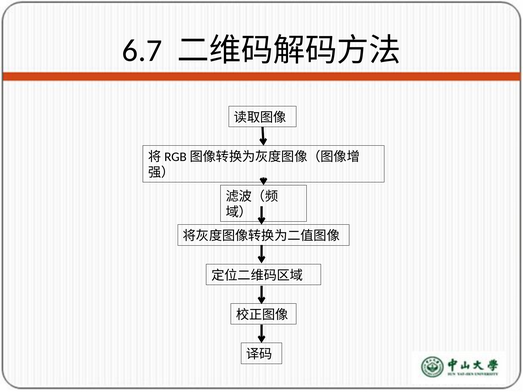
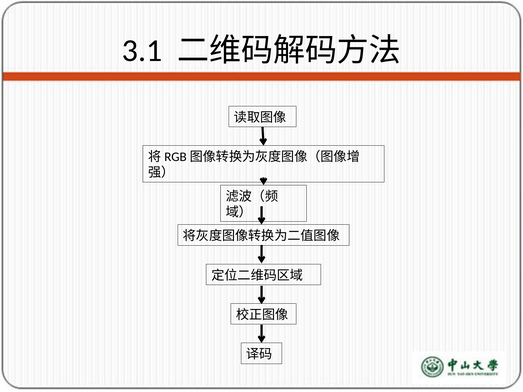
6.7: 6.7 -> 3.1 (142, 51)
